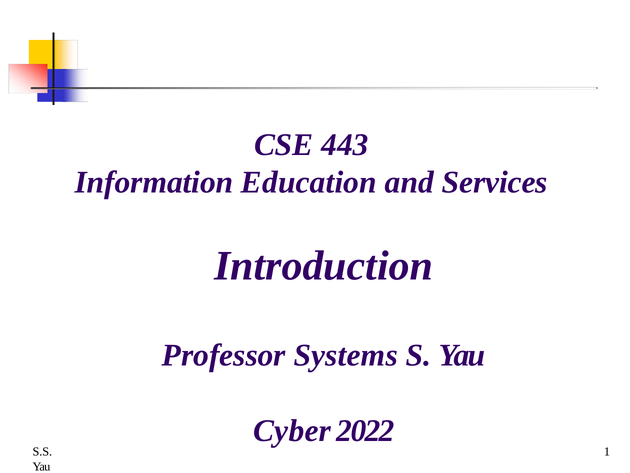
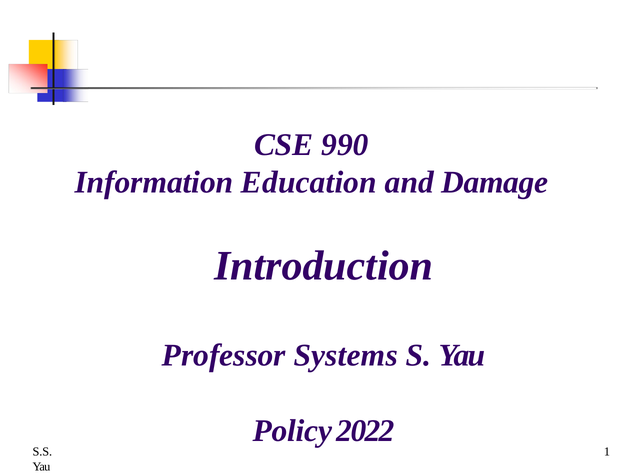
443: 443 -> 990 (345, 145)
Services: Services -> Damage (495, 182)
Cyber: Cyber -> Policy (292, 430)
